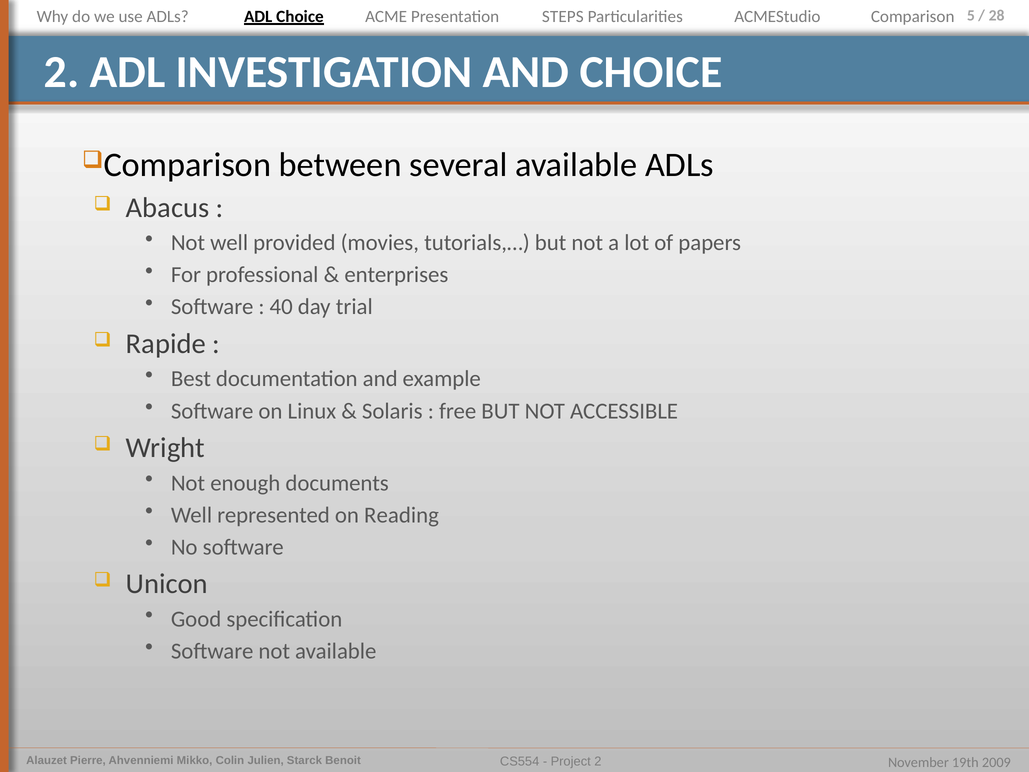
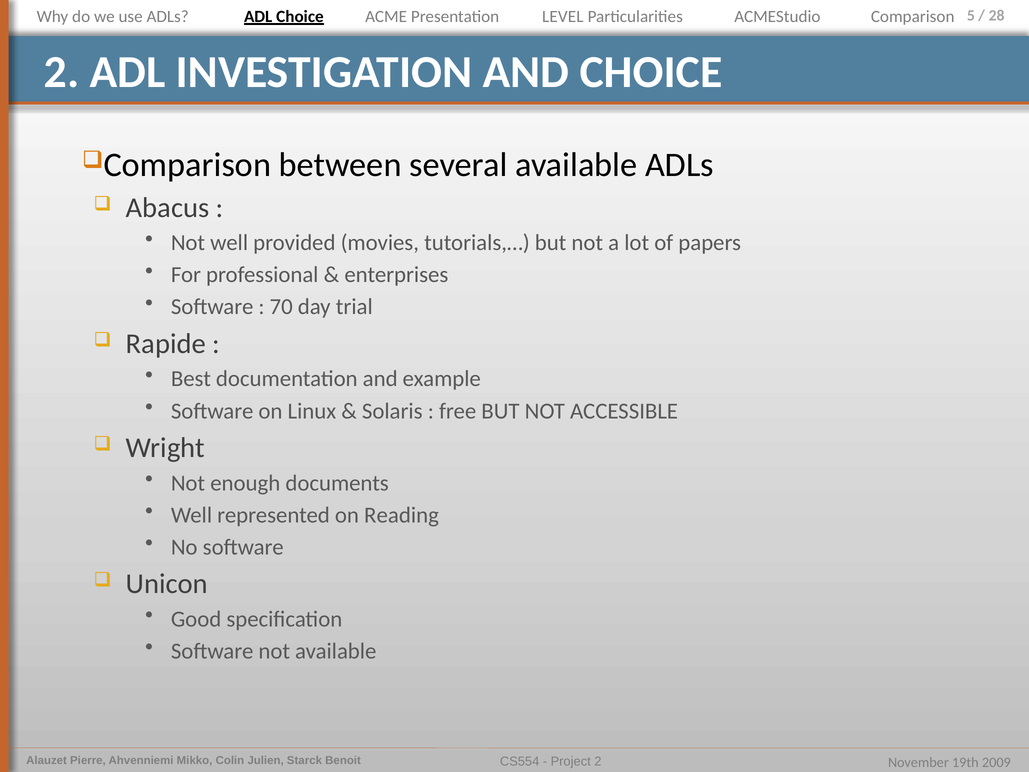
STEPS: STEPS -> LEVEL (563, 17)
40: 40 -> 70 (281, 307)
